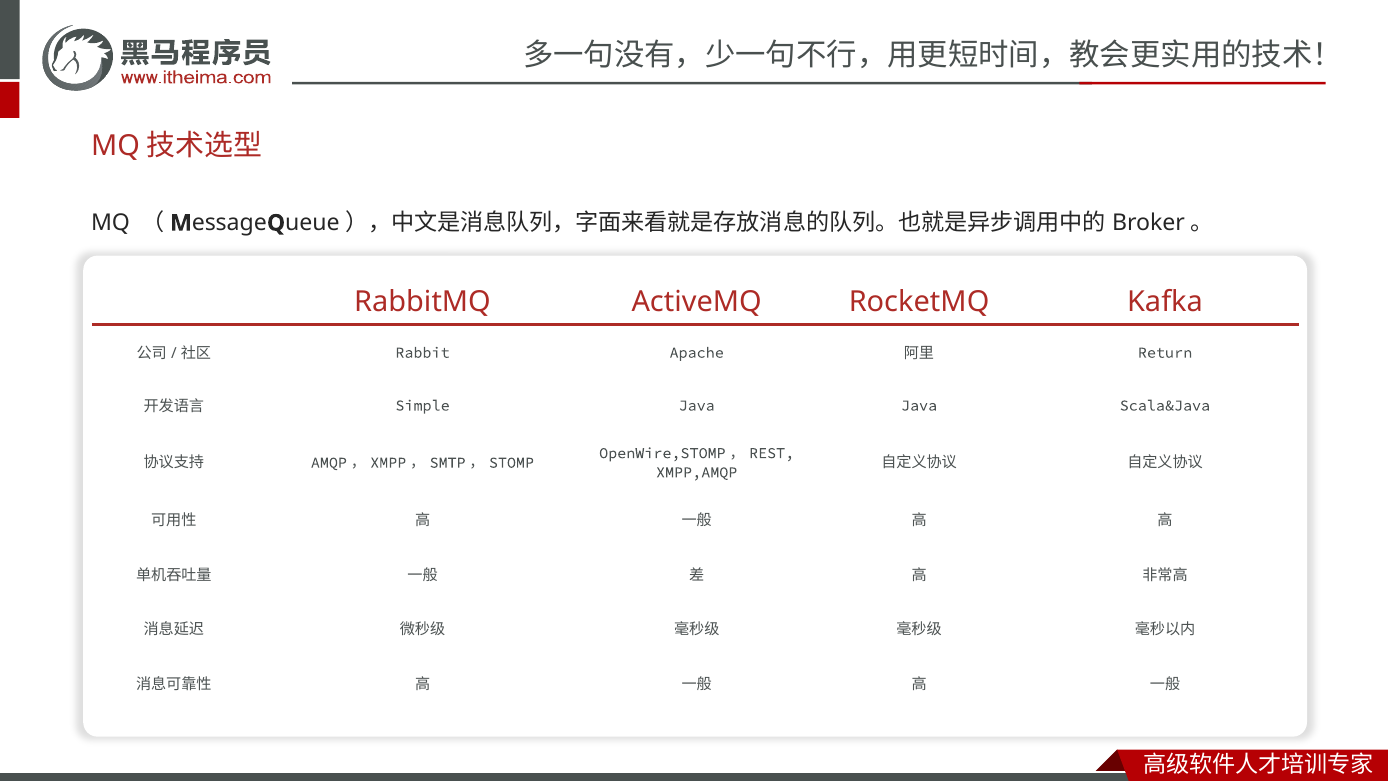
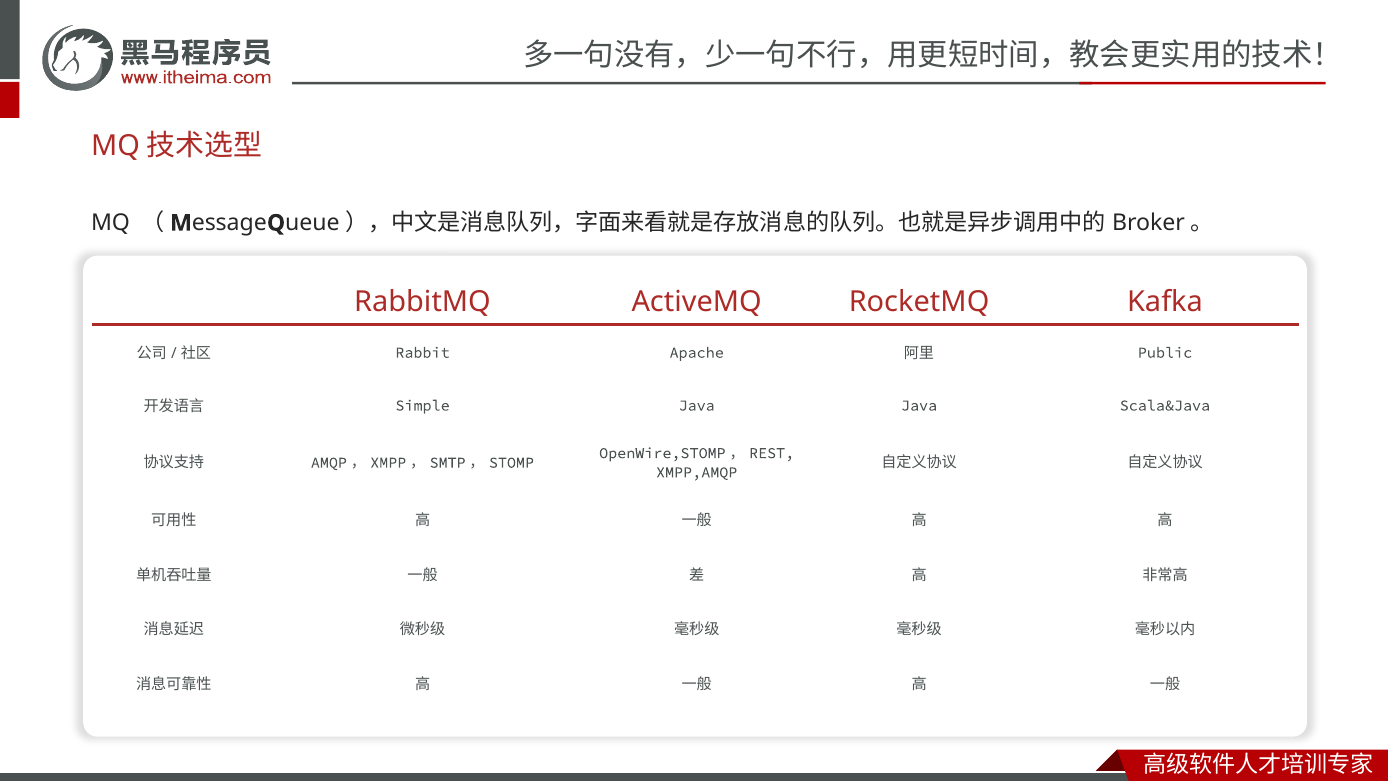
Return: Return -> Public (1165, 353)
